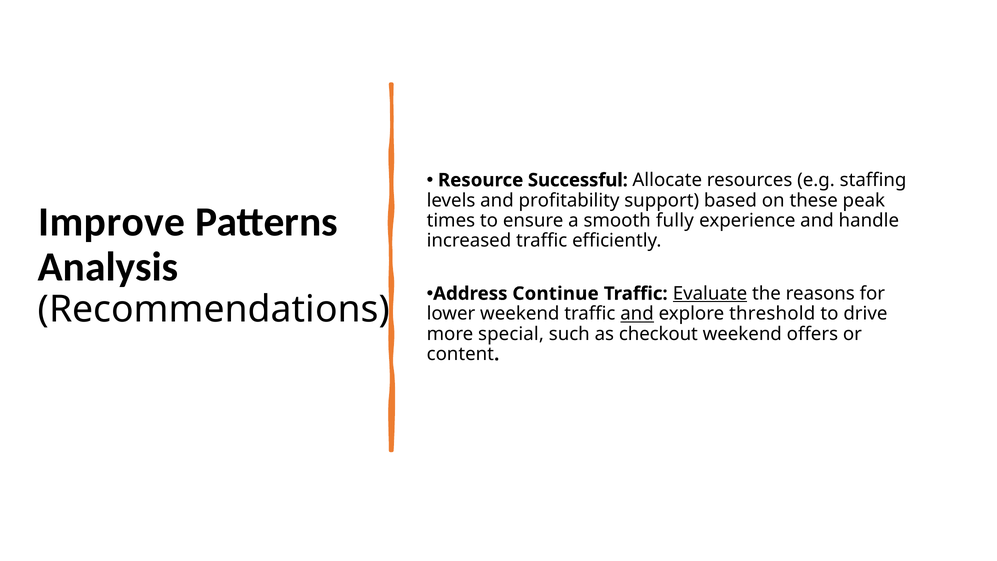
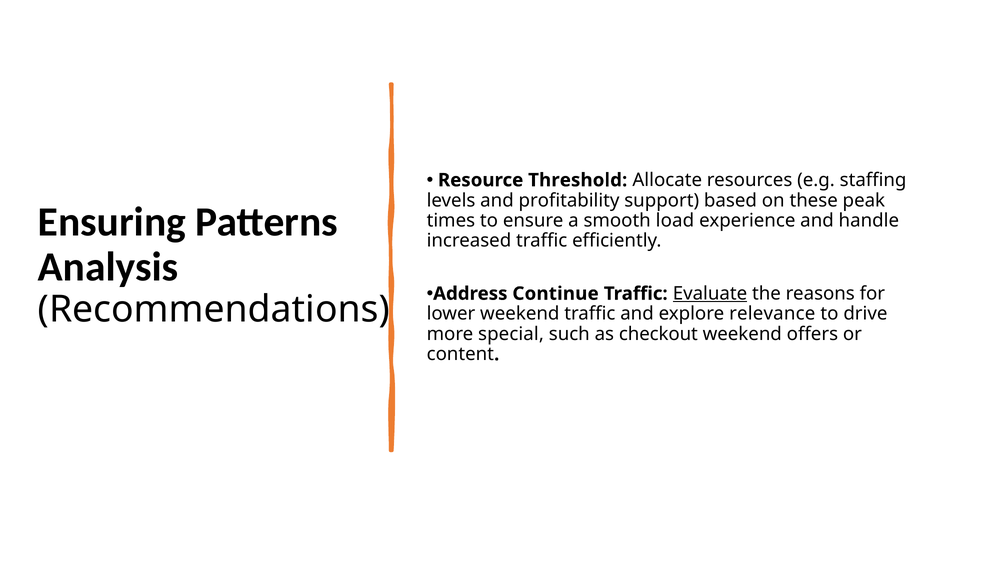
Successful: Successful -> Threshold (578, 180)
Improve: Improve -> Ensuring (112, 222)
fully: fully -> load (675, 220)
and underline: present -> none (637, 314)
threshold: threshold -> relevance (772, 314)
